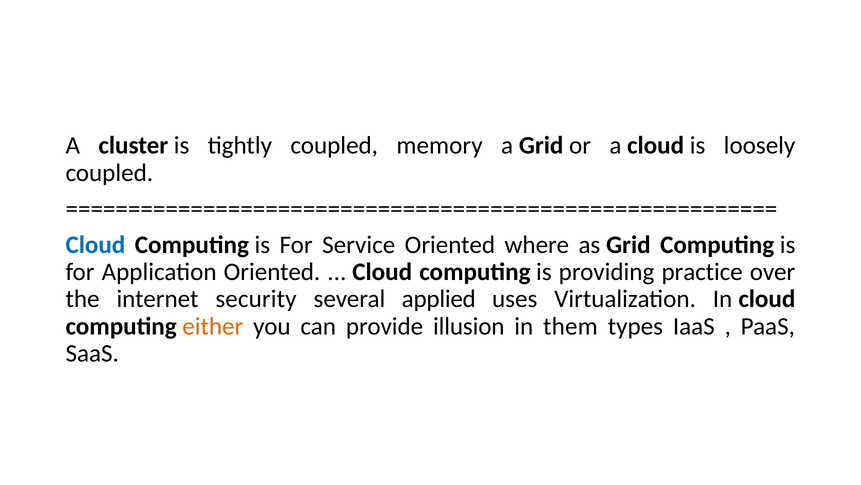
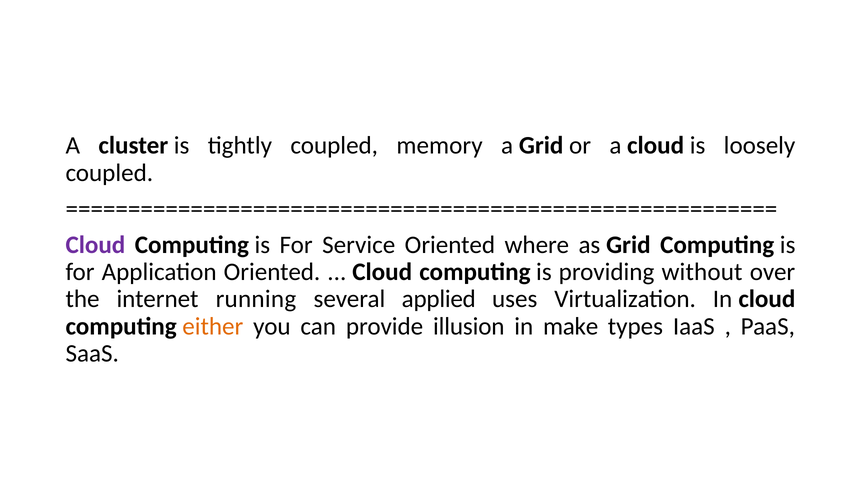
Cloud colour: blue -> purple (95, 245)
practice: practice -> without (702, 272)
security: security -> running (256, 299)
them: them -> make (571, 326)
